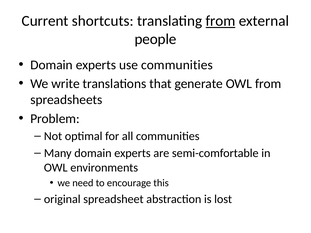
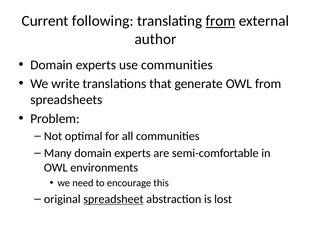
shortcuts: shortcuts -> following (103, 21)
people: people -> author (155, 39)
spreadsheet underline: none -> present (113, 199)
